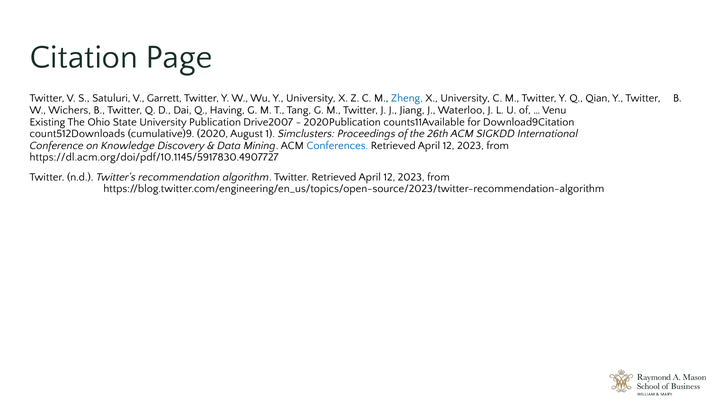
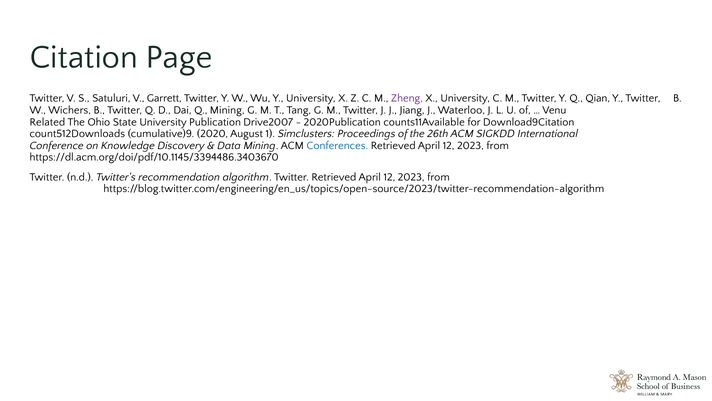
Zheng colour: blue -> purple (407, 98)
Q Having: Having -> Mining (227, 110)
Existing: Existing -> Related (47, 122)
https://dl.acm.org/doi/pdf/10.1145/5917830.4907727: https://dl.acm.org/doi/pdf/10.1145/5917830.4907727 -> https://dl.acm.org/doi/pdf/10.1145/3394486.3403670 (154, 157)
